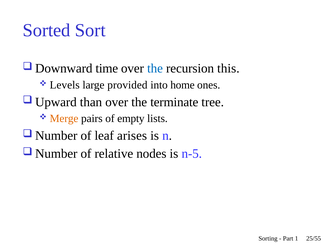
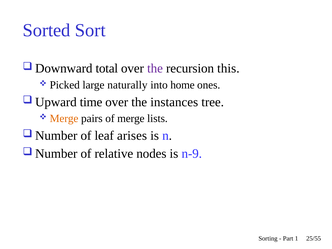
time: time -> total (107, 68)
the colour: blue -> purple (155, 68)
Levels: Levels -> Picked (65, 85)
provided: provided -> naturally (127, 85)
than: than -> time (91, 102)
terminate: terminate -> instances (174, 102)
of empty: empty -> merge (131, 118)
n-5: n-5 -> n-9 (192, 154)
